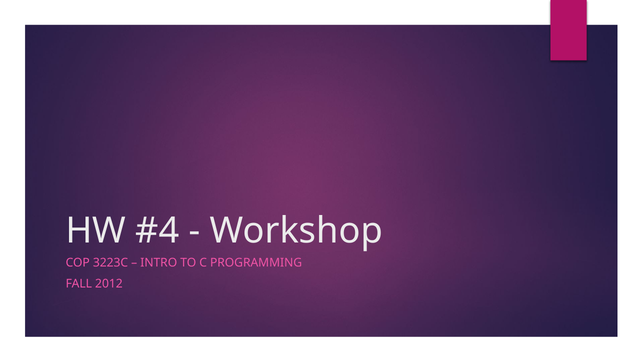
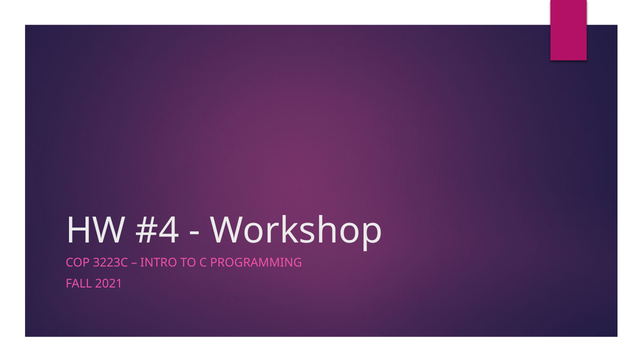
2012: 2012 -> 2021 (109, 284)
